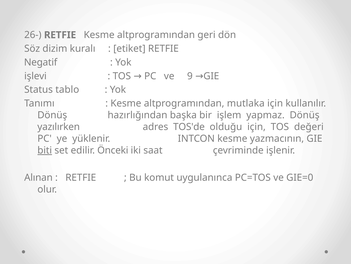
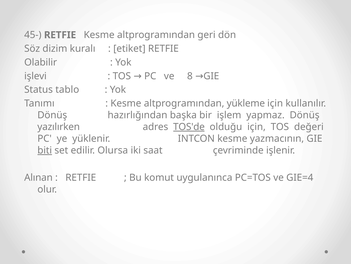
26-: 26- -> 45- (33, 35)
Negatif: Negatif -> Olabilir (41, 62)
9: 9 -> 8 (190, 76)
mutlaka: mutlaka -> yükleme (246, 103)
TOS'de underline: none -> present (189, 127)
Önceki: Önceki -> Olursa (113, 150)
GIE=0: GIE=0 -> GIE=4 (300, 177)
